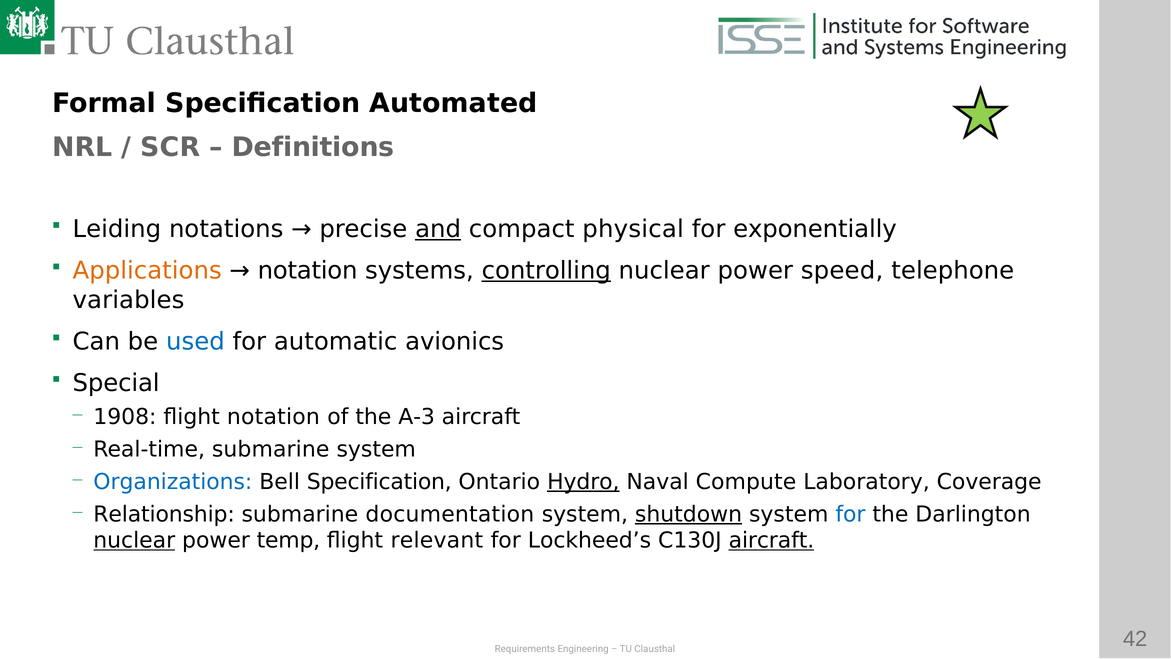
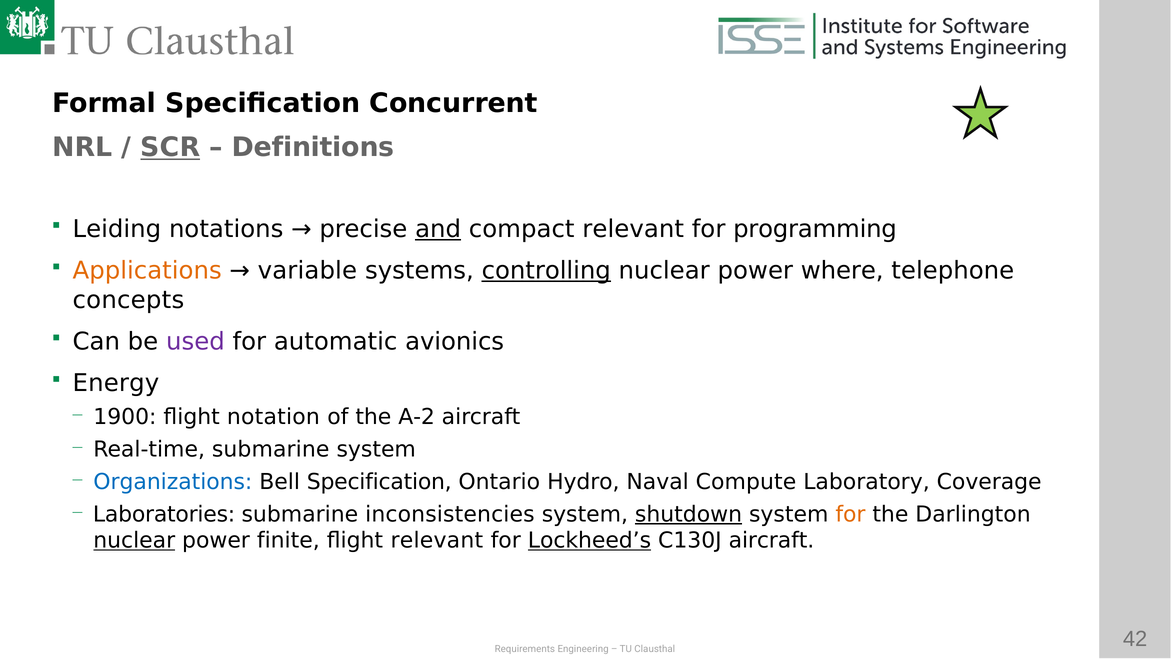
Automated: Automated -> Concurrent (454, 103)
SCR underline: none -> present (170, 147)
compact physical: physical -> relevant (633, 229)
exponentially: exponentially -> programming (815, 229)
notation: notation -> variable (307, 271)
speed: speed -> where (842, 271)
variables: variables -> concepts (128, 300)
used colour: blue -> purple (195, 342)
Special: Special -> Energy (116, 383)
1908: 1908 -> 1900 (125, 417)
A-3: A-3 -> A-2 (417, 417)
Hydro underline: present -> none (583, 482)
Relationship: Relationship -> Laboratories (164, 514)
documentation: documentation -> inconsistencies (450, 514)
for colour: blue -> orange (850, 514)
temp: temp -> finite (288, 540)
Lockheed’s underline: none -> present (589, 540)
aircraft underline: present -> none (771, 540)
